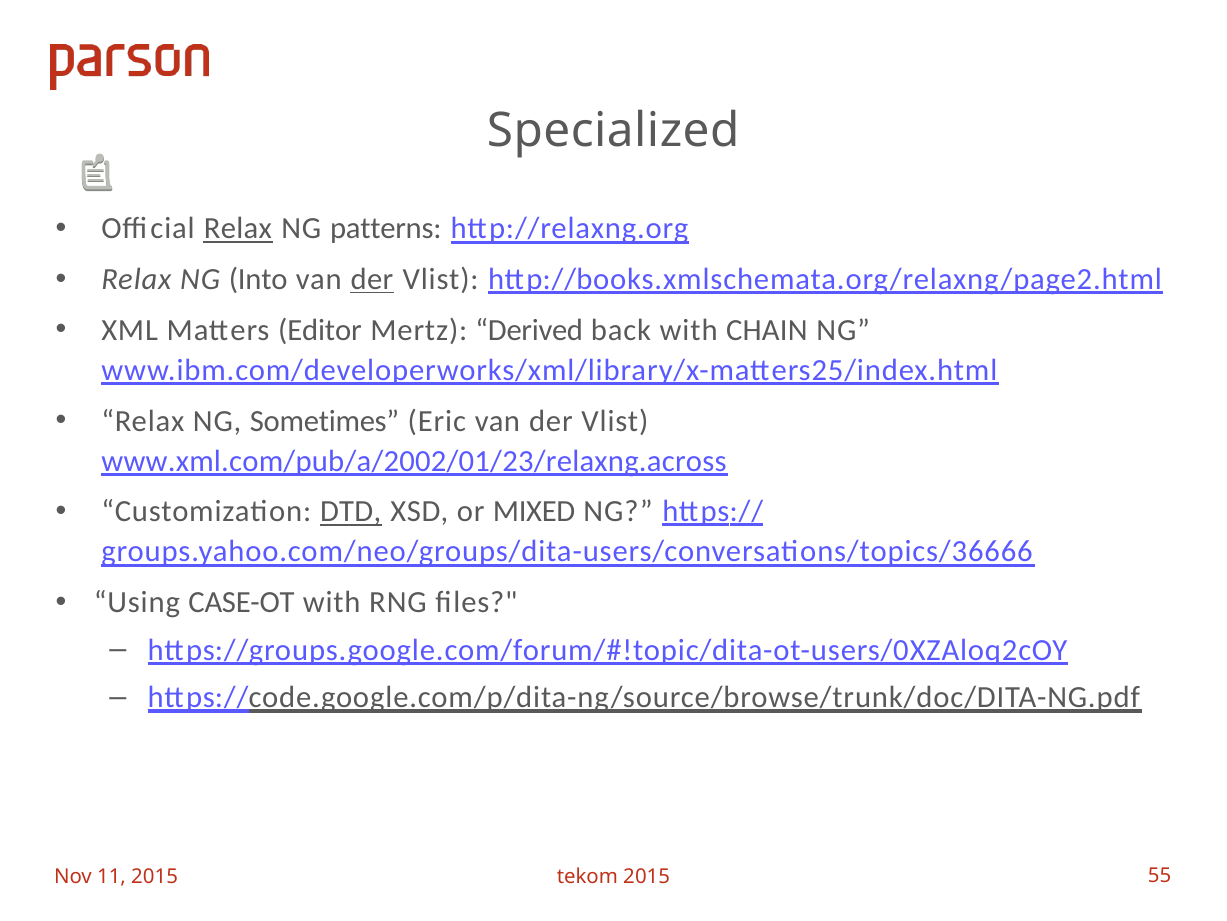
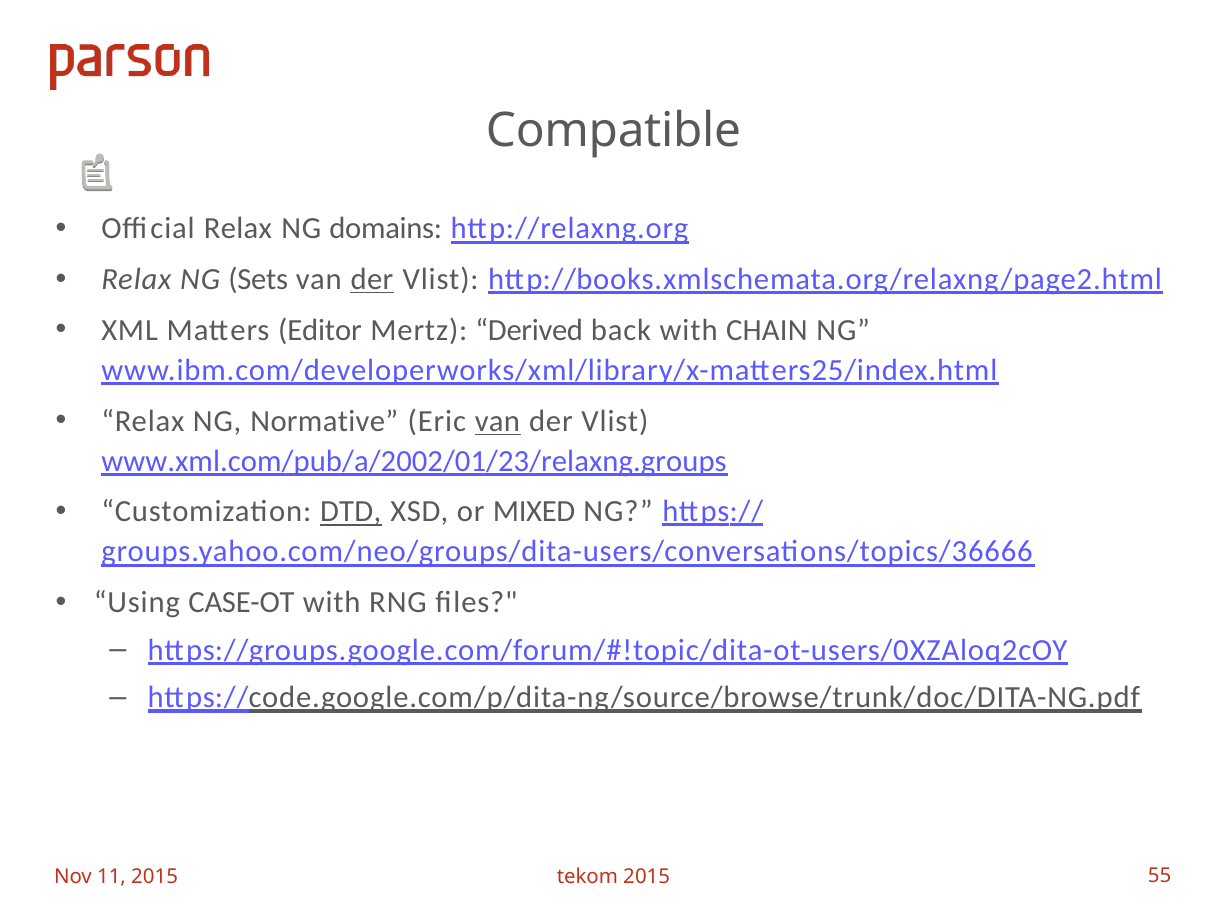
Specialized: Specialized -> Compatible (614, 131)
Relax underline: present -> none (238, 229)
patterns: patterns -> domains (386, 229)
Into: Into -> Sets (258, 279)
Sometimes: Sometimes -> Normative (324, 421)
van underline: none -> present (497, 421)
www.xml.com/pub/a/2002/01/23/relaxng.across: www.xml.com/pub/a/2002/01/23/relaxng.across -> www.xml.com/pub/a/2002/01/23/relaxng.groups (414, 461)
